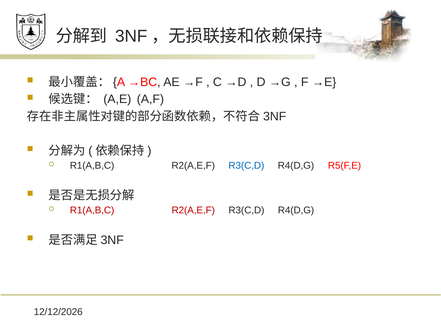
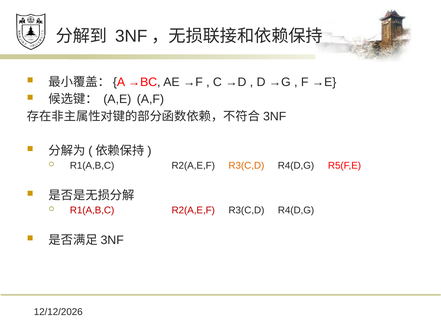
R3(C,D colour: blue -> orange (246, 166)
